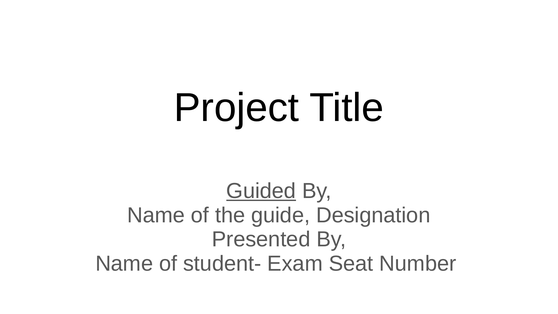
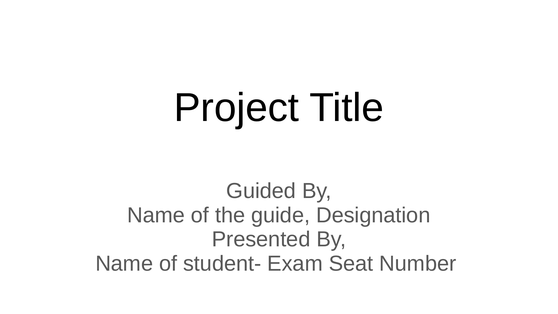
Guided underline: present -> none (261, 191)
